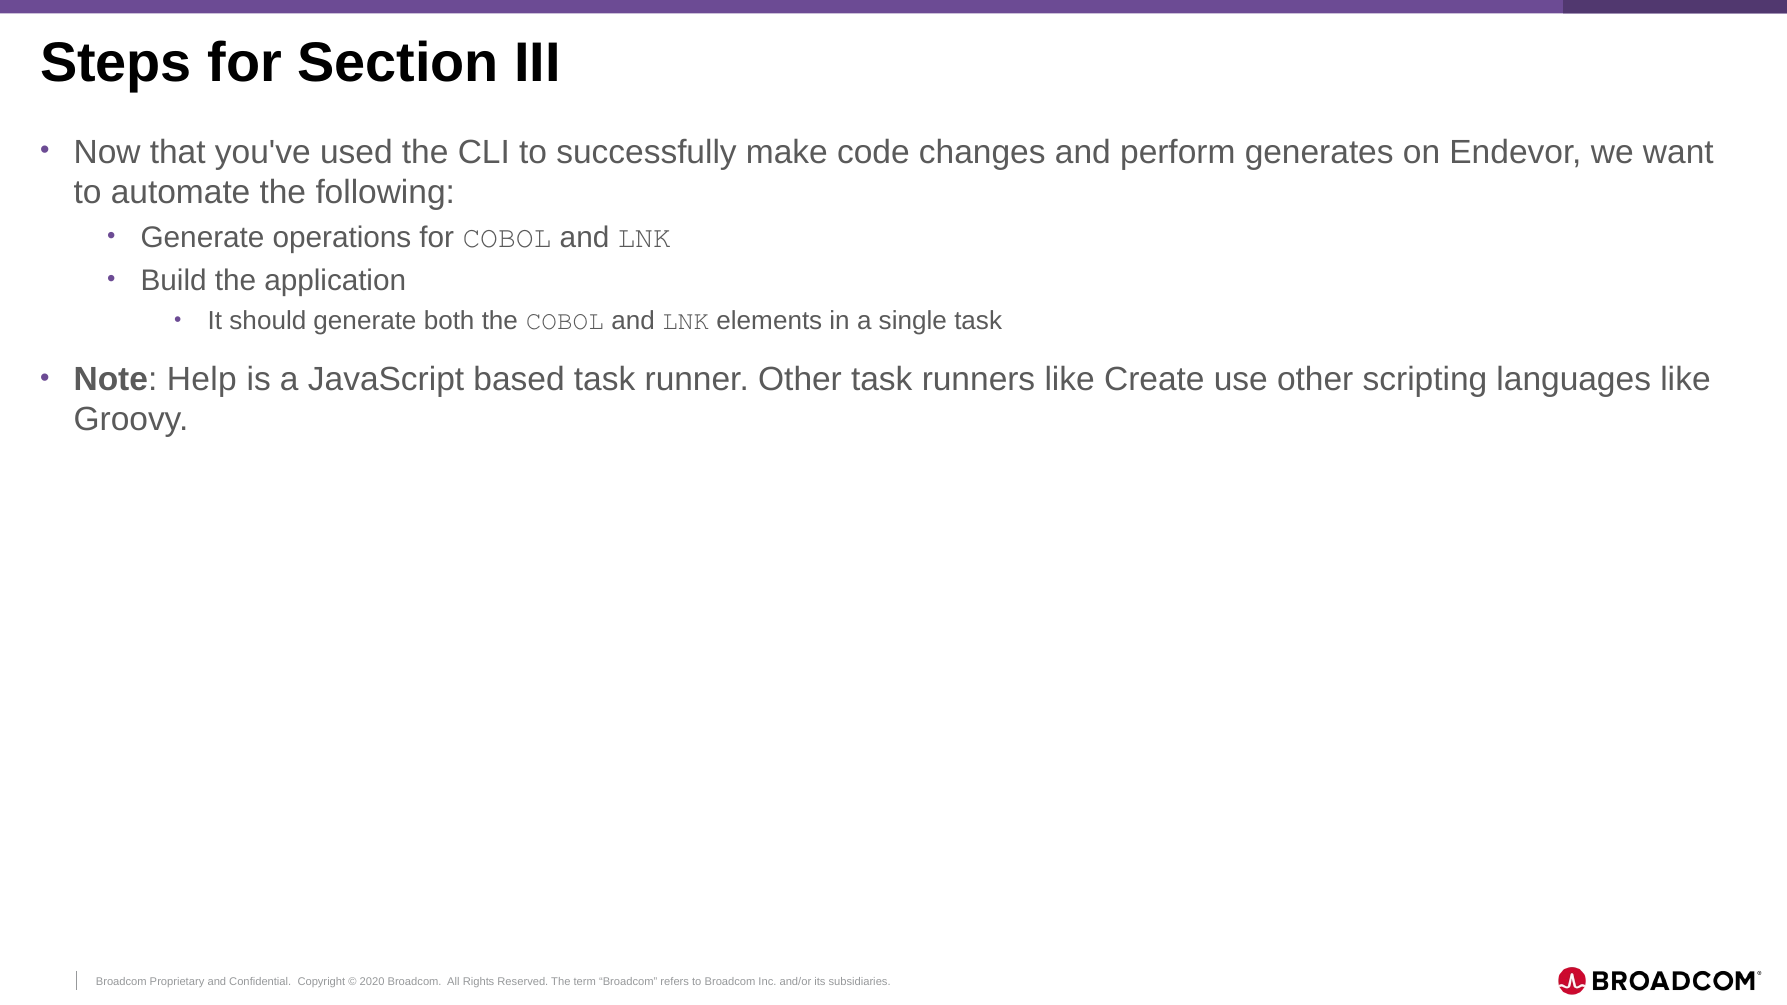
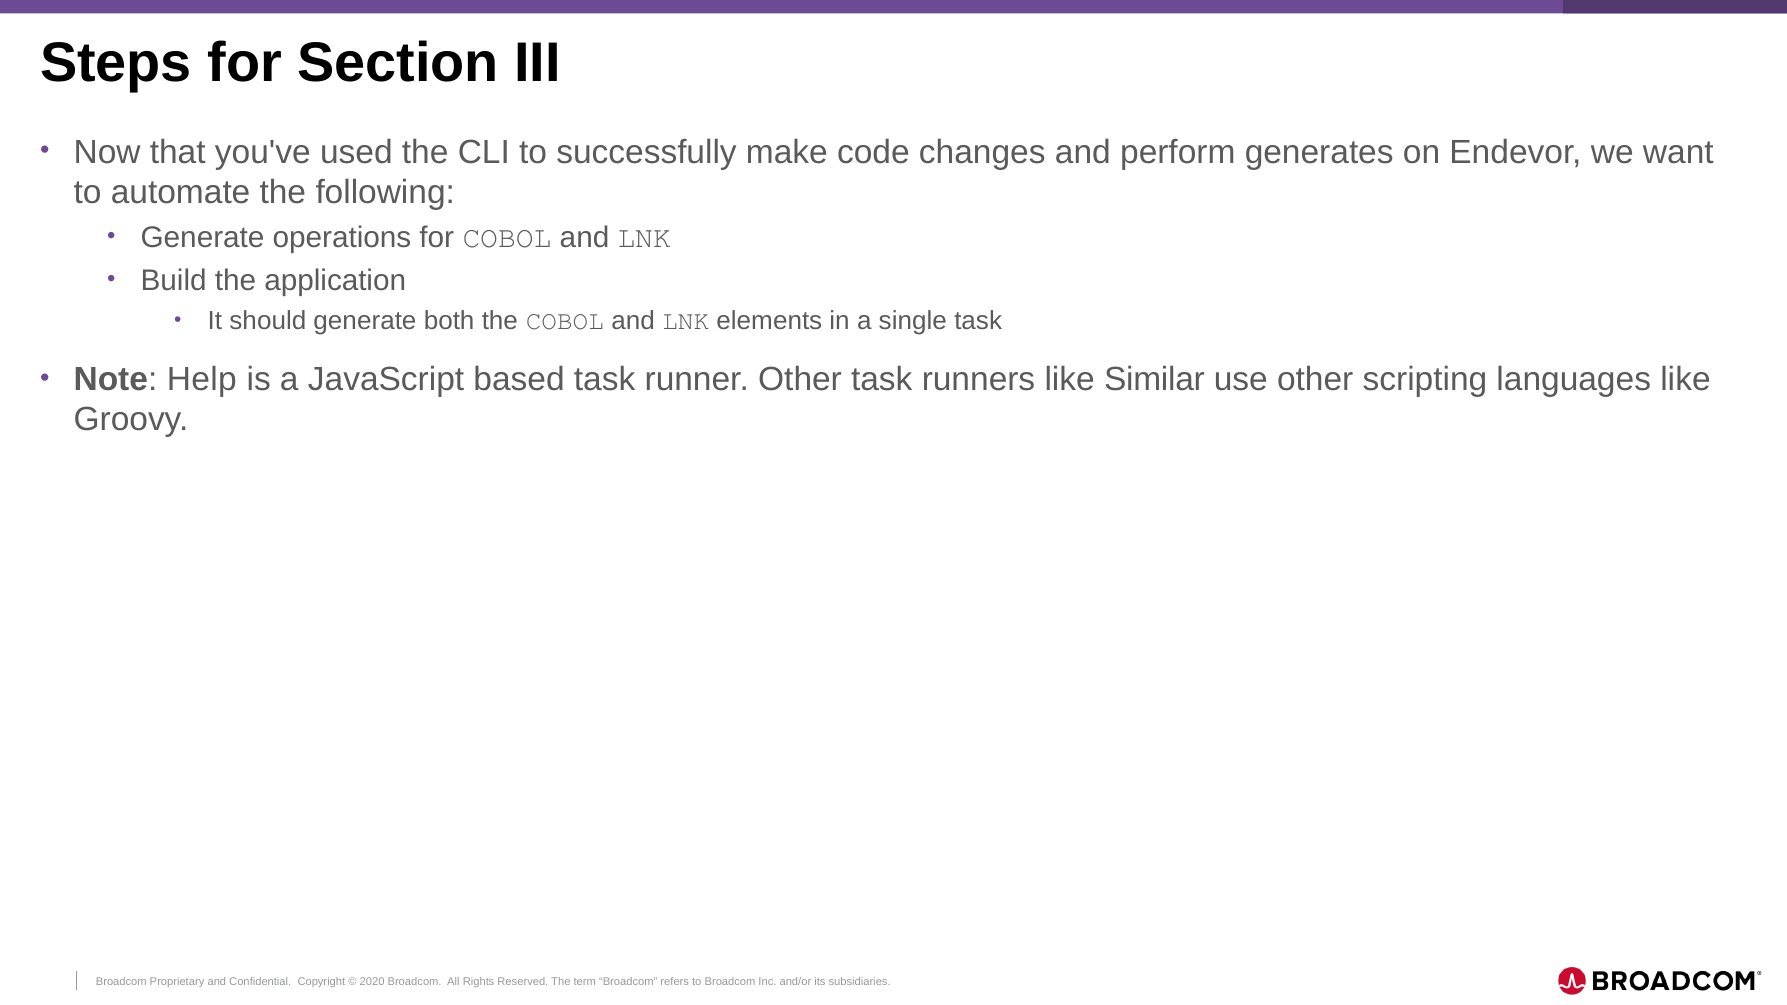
Create: Create -> Similar (1154, 380)
